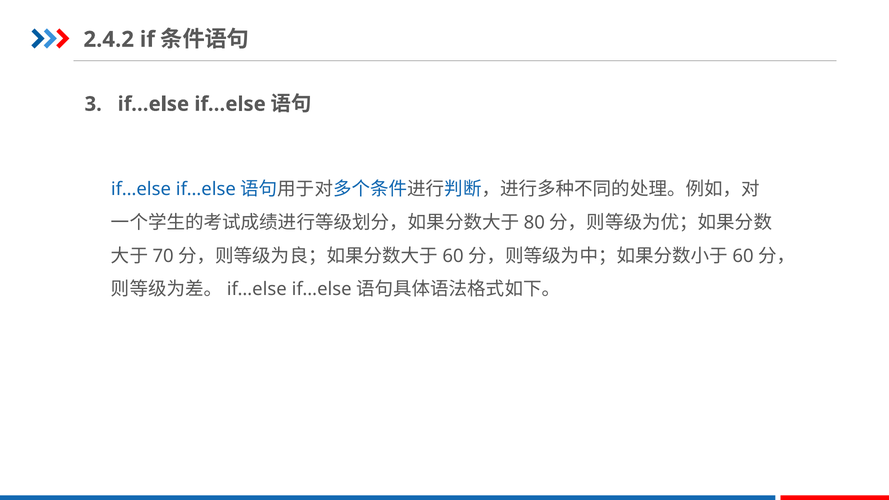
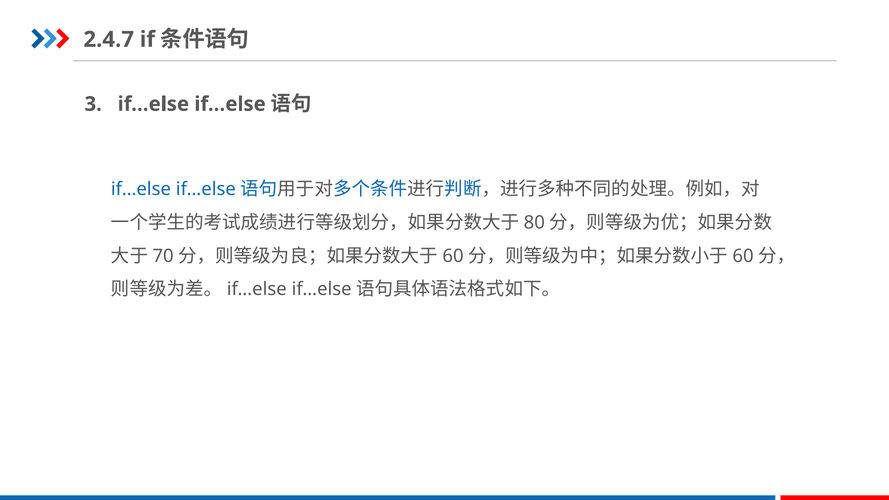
2.4.2: 2.4.2 -> 2.4.7 (109, 39)
